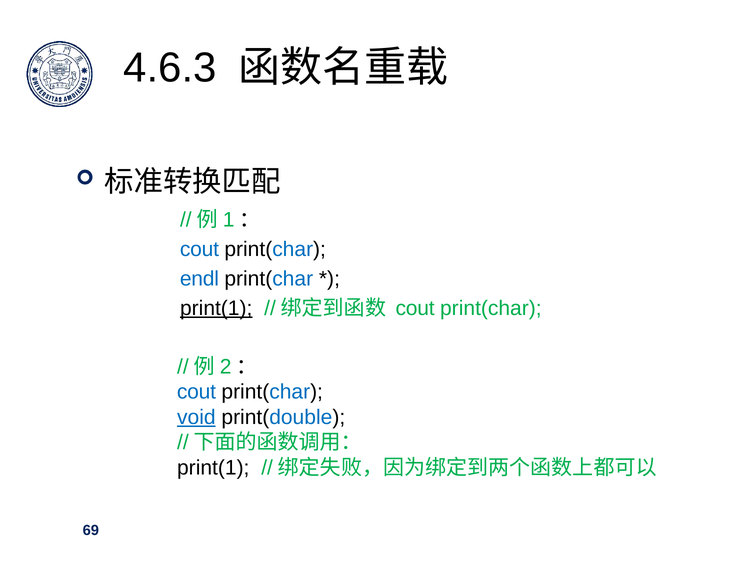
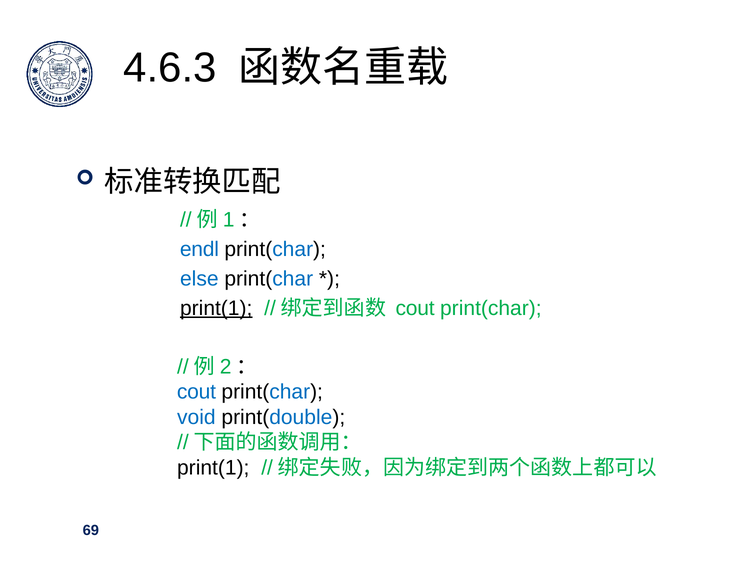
cout: cout -> endl (199, 249)
endl: endl -> else (199, 279)
void underline: present -> none (196, 417)
